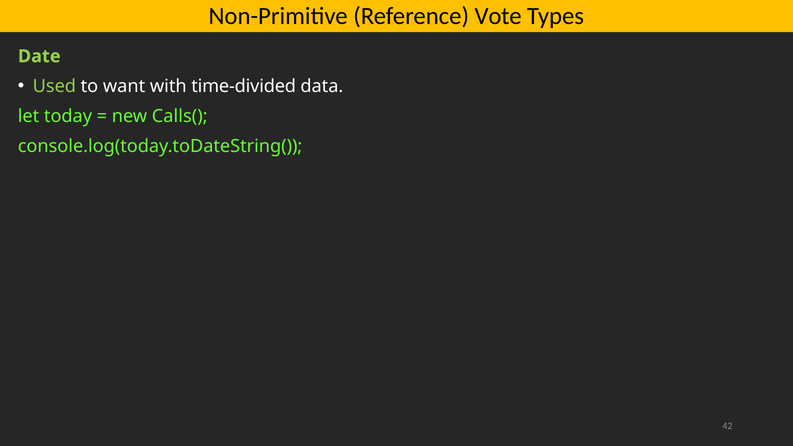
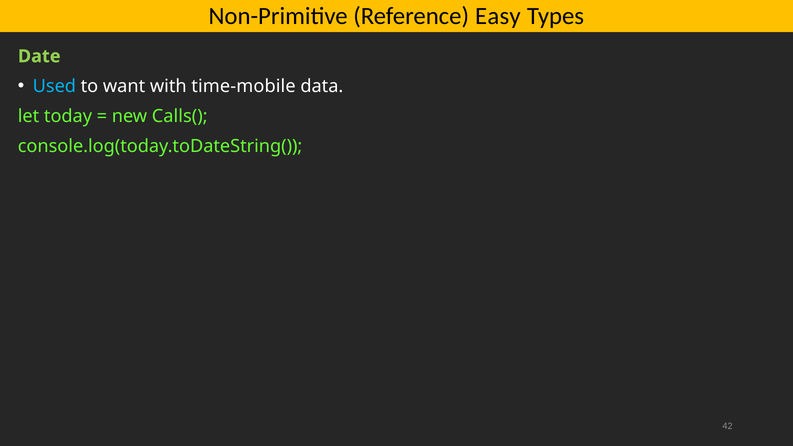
Vote: Vote -> Easy (498, 16)
Used colour: light green -> light blue (54, 86)
time-divided: time-divided -> time-mobile (244, 86)
